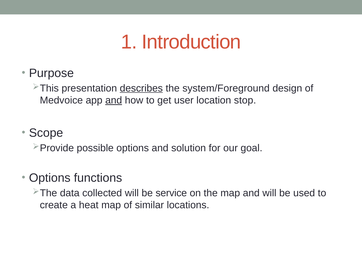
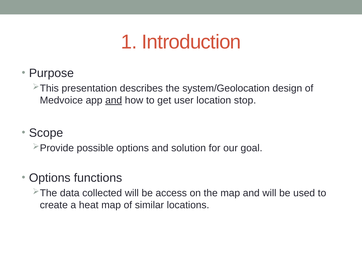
describes underline: present -> none (141, 88)
system/Foreground: system/Foreground -> system/Geolocation (226, 88)
service: service -> access (171, 193)
